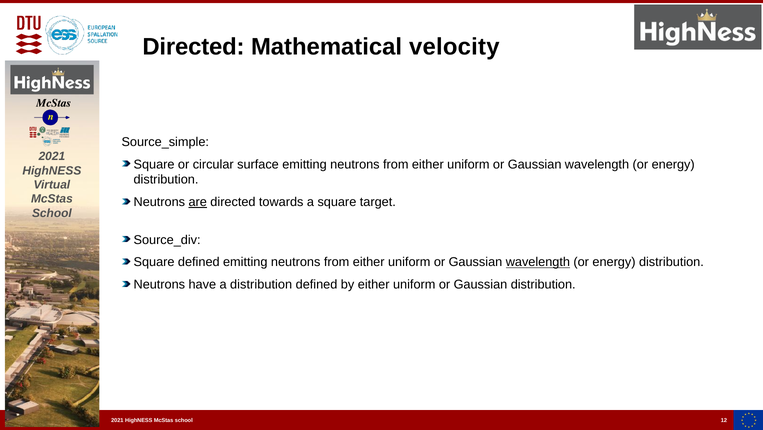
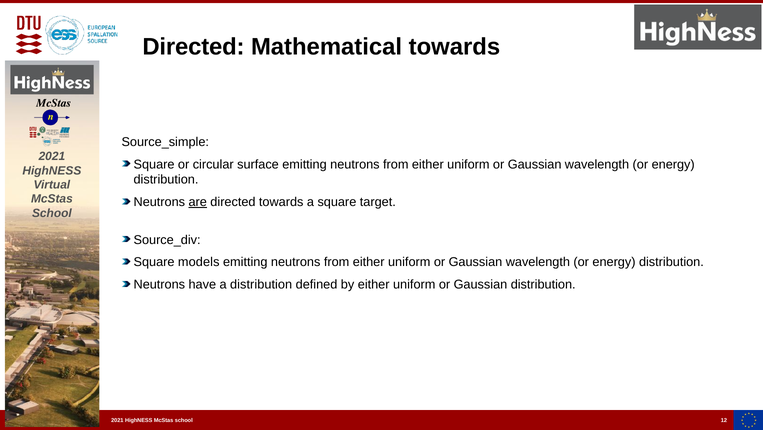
Mathematical velocity: velocity -> towards (454, 47)
Square defined: defined -> models (199, 262)
wavelength underline: present -> none (538, 262)
